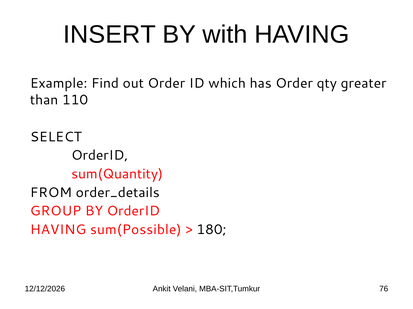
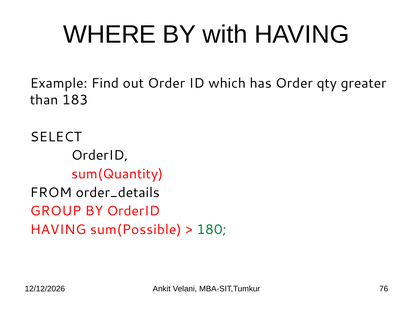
INSERT: INSERT -> WHERE (110, 35)
110: 110 -> 183 (75, 100)
180 colour: black -> green (211, 230)
